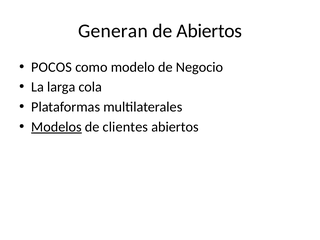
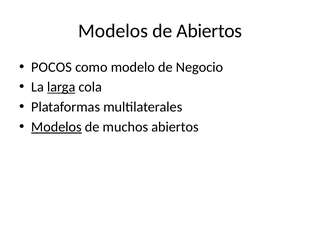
Generan: Generan -> Modelos (113, 31)
larga underline: none -> present (61, 87)
clientes: clientes -> muchos (125, 127)
